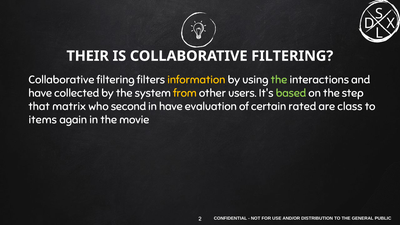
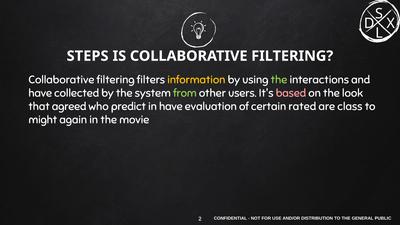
THEIR: THEIR -> STEPS (88, 56)
from colour: yellow -> light green (185, 93)
based colour: light green -> pink (291, 93)
step: step -> look (353, 93)
matrix: matrix -> agreed (69, 107)
second: second -> predict (128, 107)
items: items -> might (43, 120)
